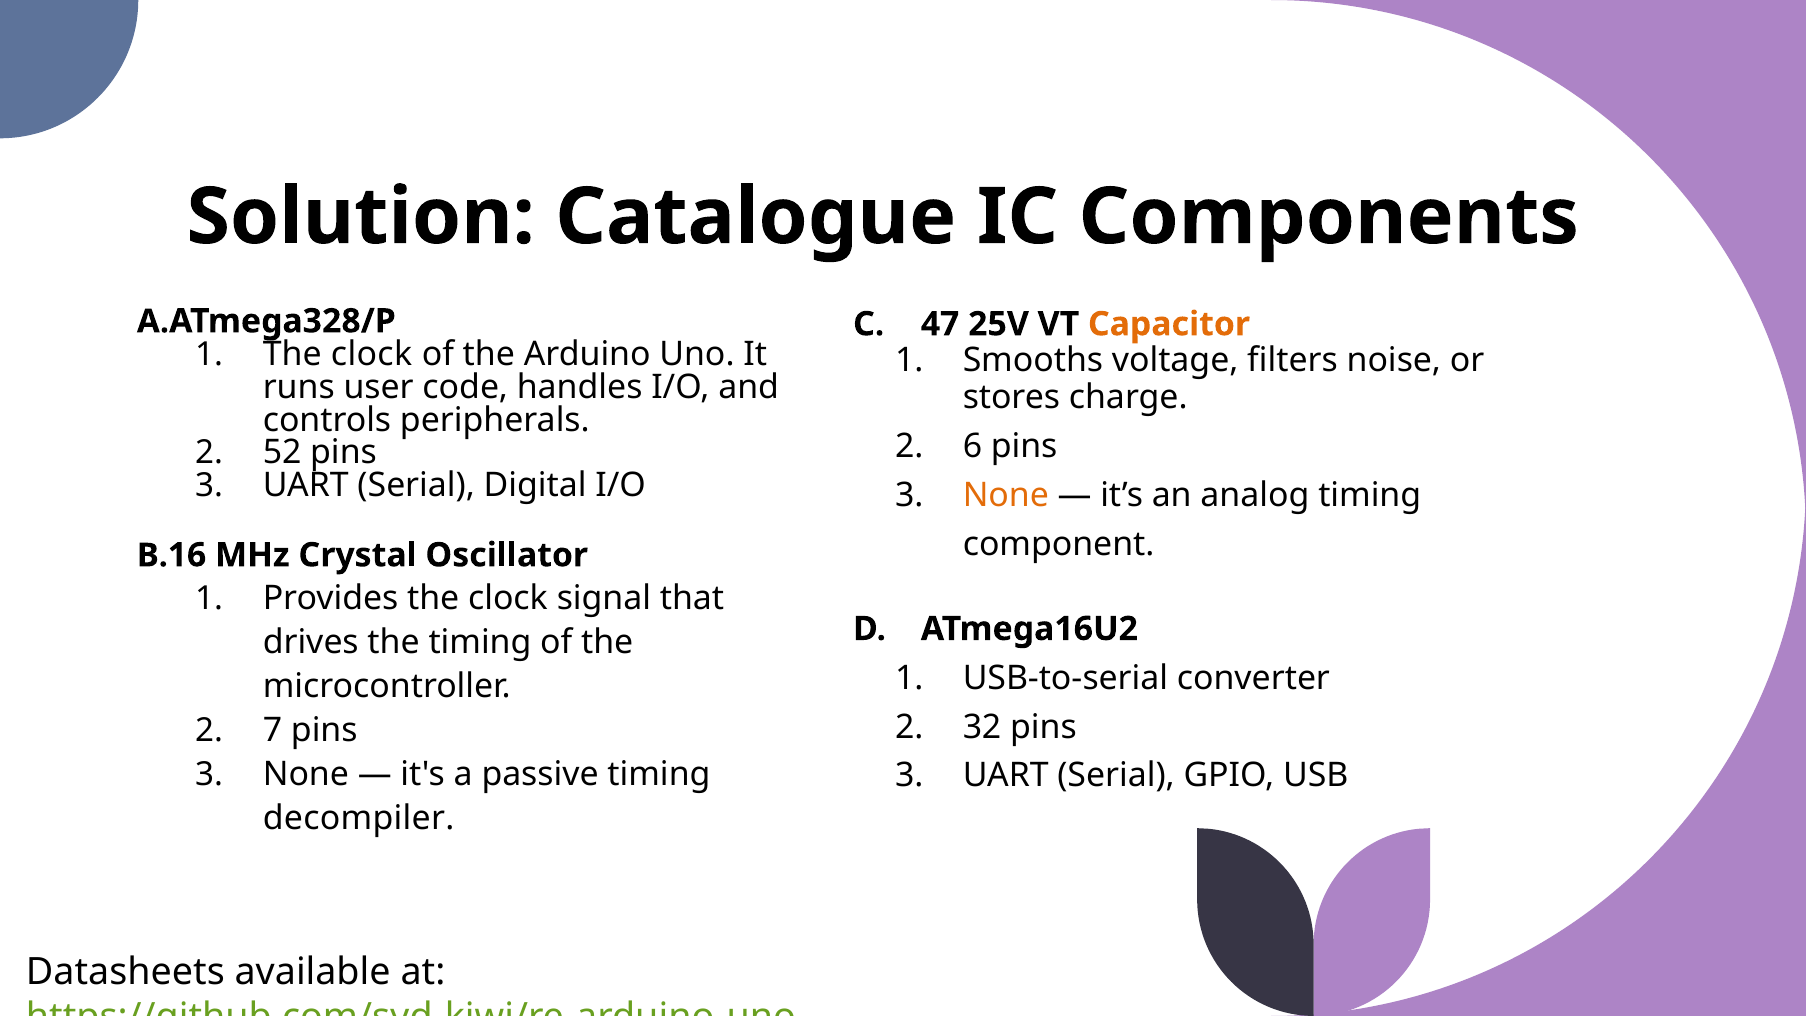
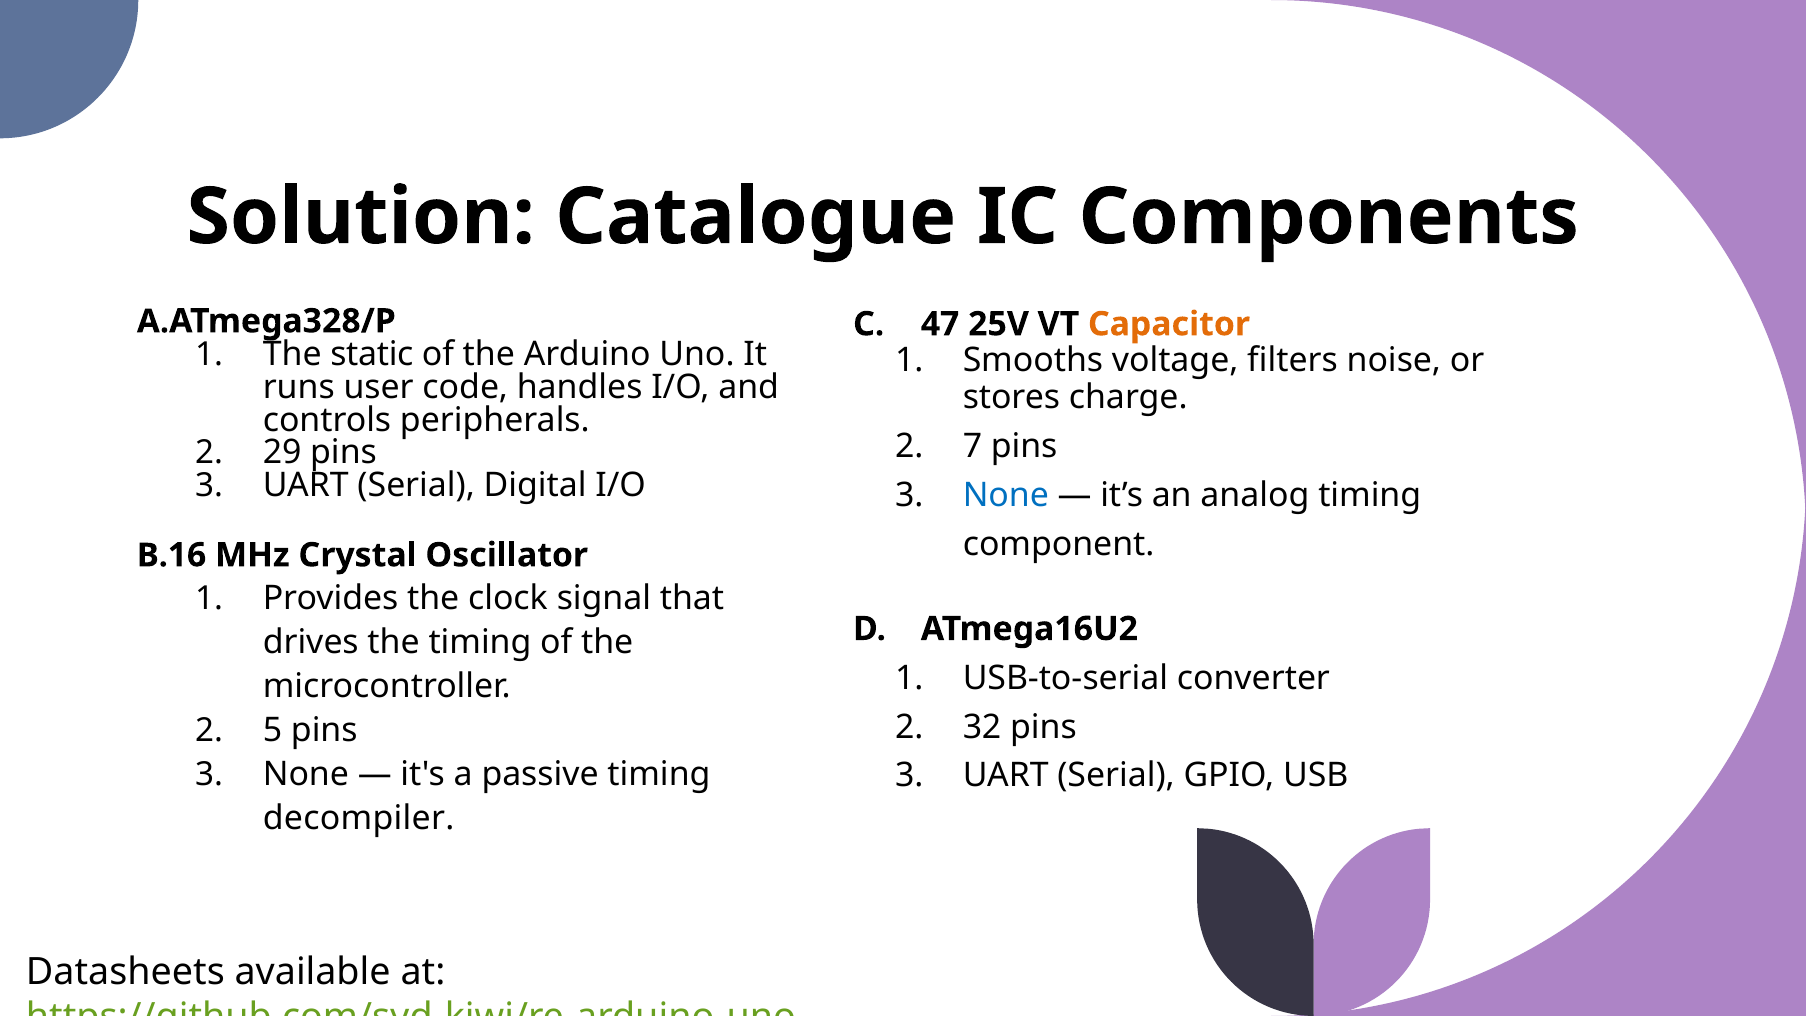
clock: clock -> static (372, 354)
6: 6 -> 7 (972, 447)
52: 52 -> 29 (282, 453)
None colour: orange -> blue (1006, 495)
7: 7 -> 5 (273, 730)
